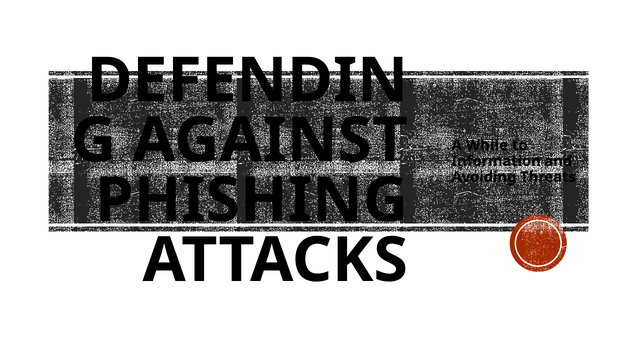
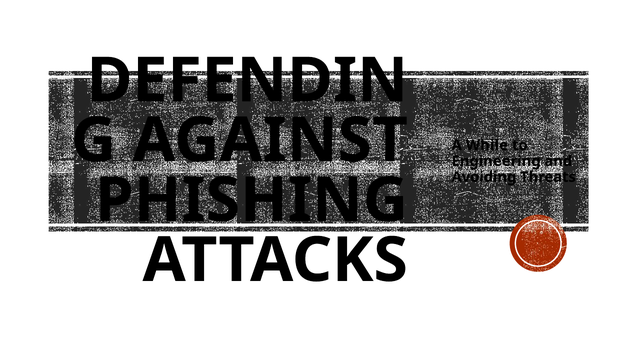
Information: Information -> Engineering (496, 161)
